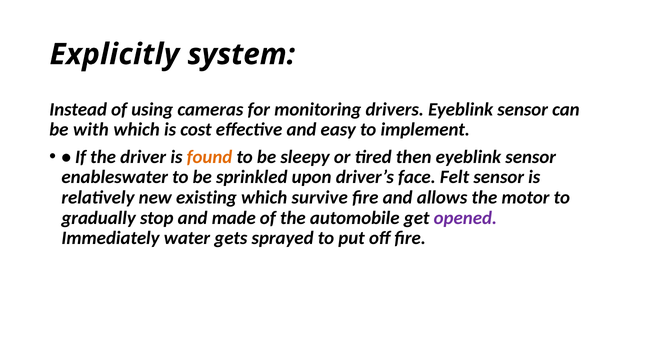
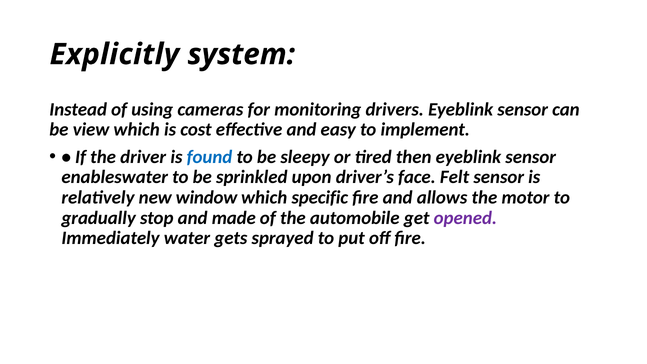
with: with -> view (91, 130)
found colour: orange -> blue (209, 157)
existing: existing -> window (207, 197)
survive: survive -> specific (320, 197)
